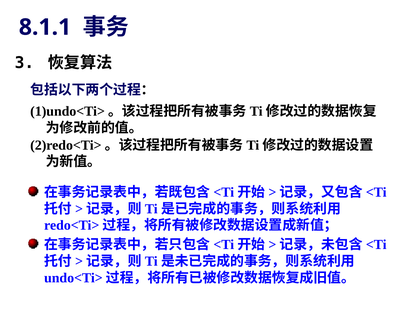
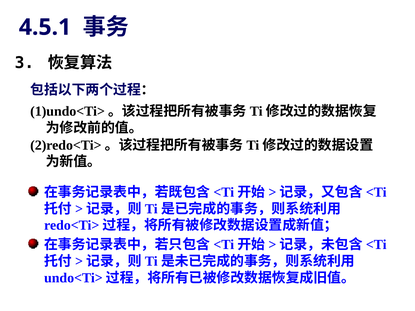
8.1.1: 8.1.1 -> 4.5.1 (45, 27)
